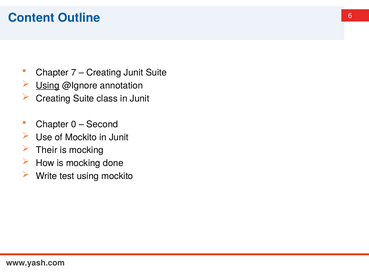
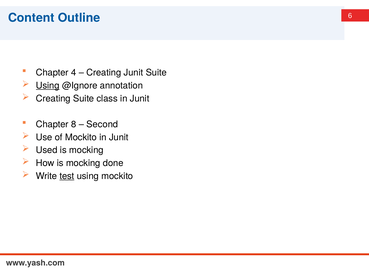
7: 7 -> 4 (74, 73)
0: 0 -> 8 (74, 124)
Their: Their -> Used (47, 150)
test underline: none -> present (67, 176)
